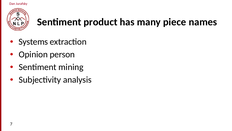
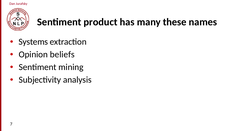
piece: piece -> these (175, 22)
person: person -> beliefs (62, 54)
